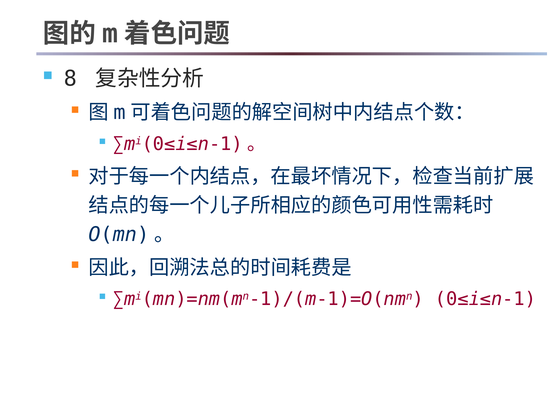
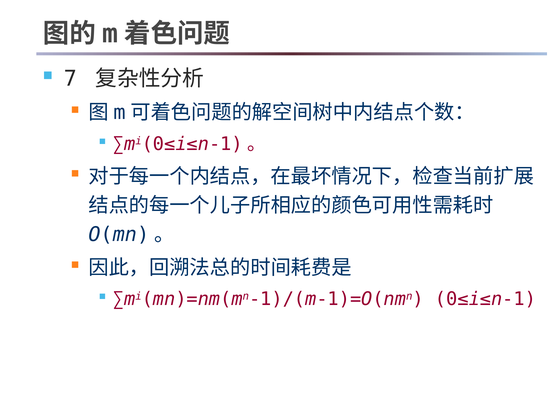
8: 8 -> 7 (70, 79)
